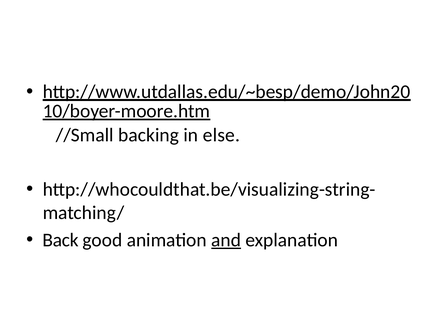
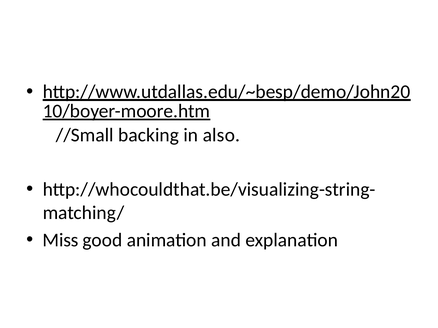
else: else -> also (221, 135)
Back: Back -> Miss (61, 240)
and underline: present -> none (226, 240)
